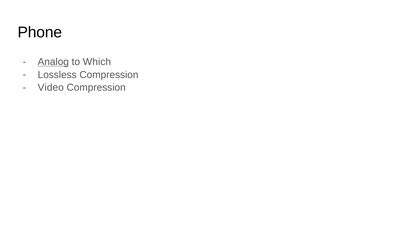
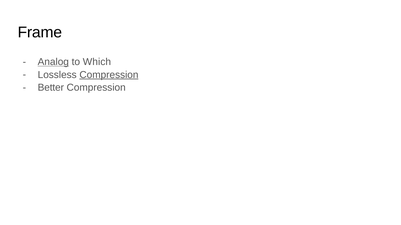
Phone: Phone -> Frame (40, 32)
Compression underline: none -> present (109, 75)
Video: Video -> Better (51, 88)
